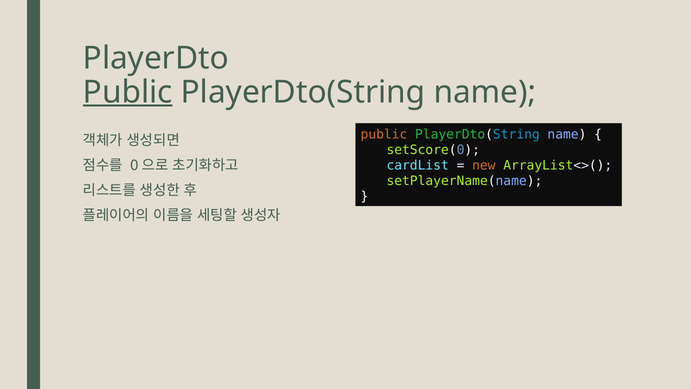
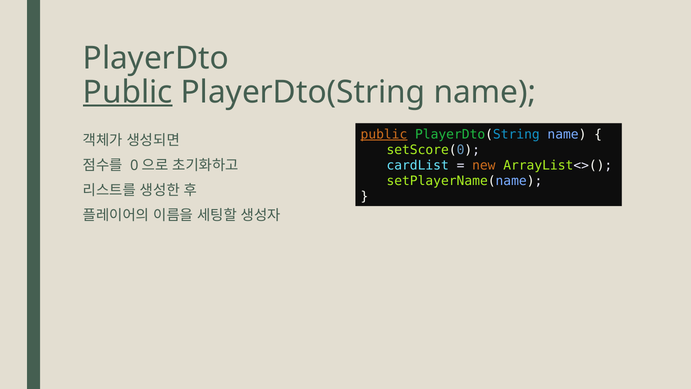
public underline: none -> present (384, 134)
